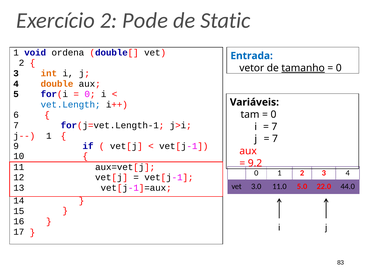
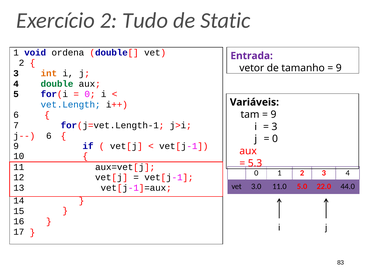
Pode: Pode -> Tudo (145, 20)
Entrada colour: blue -> purple (252, 56)
tamanho underline: present -> none (303, 68)
0: 0 -> 9 (339, 68)
double colour: orange -> green (57, 84)
0: 0 -> 9 (274, 114)
7: 7 -> 3 (274, 126)
j-- 1: 1 -> 6 (49, 136)
7: 7 -> 0 (275, 139)
9.2: 9.2 -> 5.3 (255, 163)
